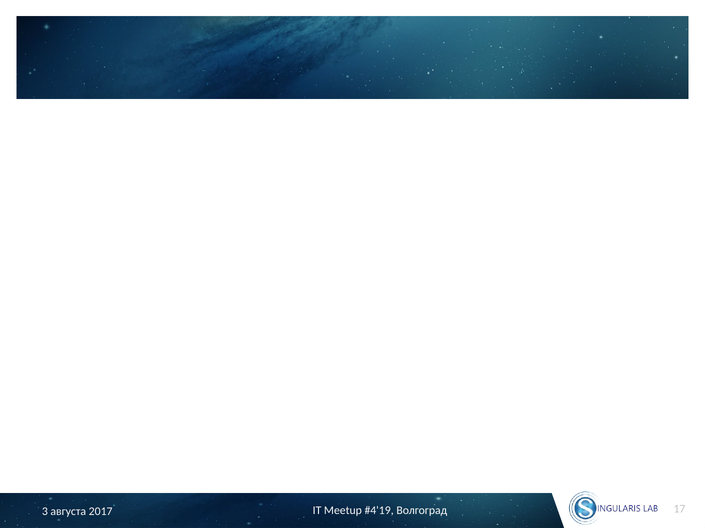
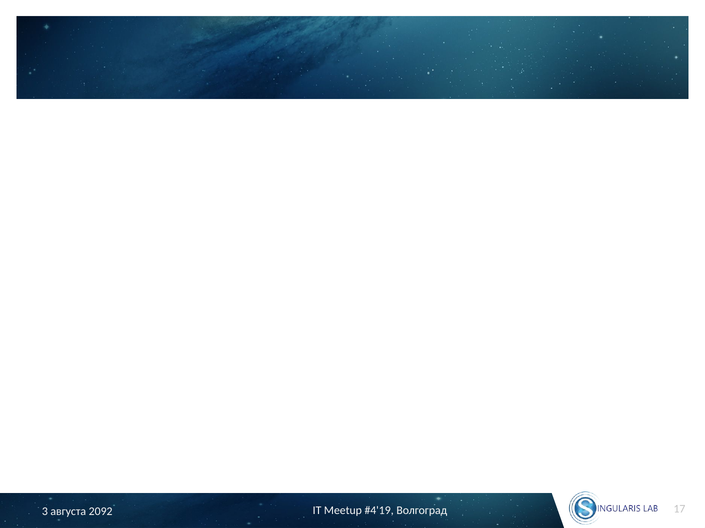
2017: 2017 -> 2092 (101, 512)
